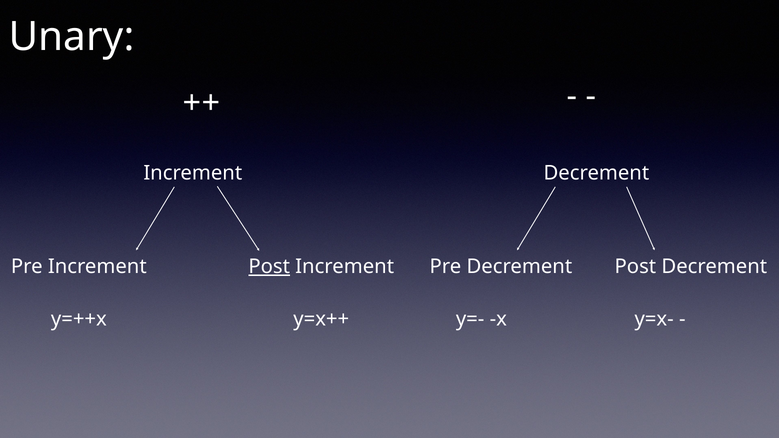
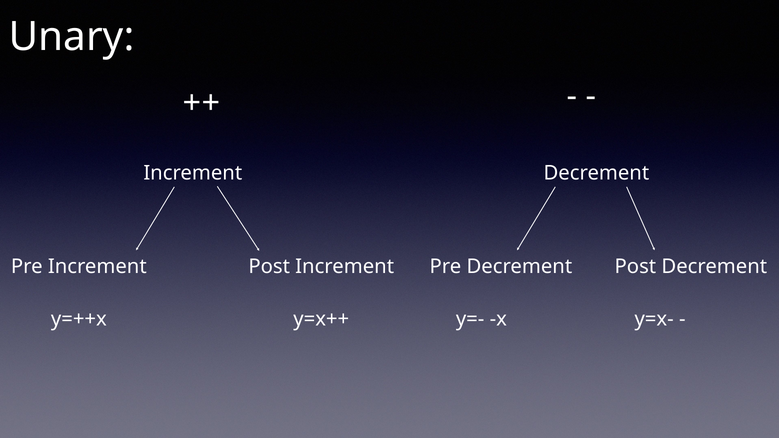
Post underline: present -> none (269, 267)
